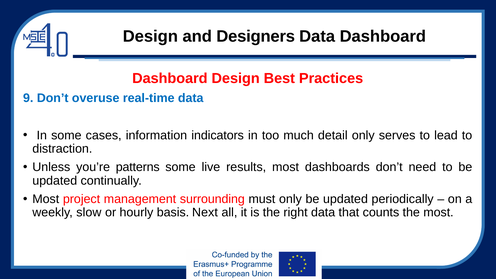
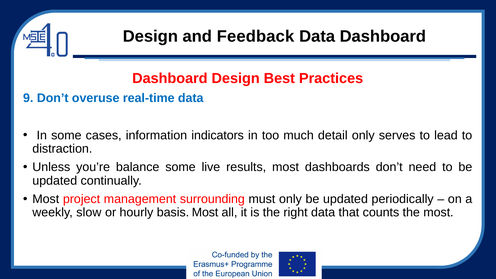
Designers: Designers -> Feedback (256, 36)
patterns: patterns -> balance (138, 167)
basis Next: Next -> Most (205, 213)
